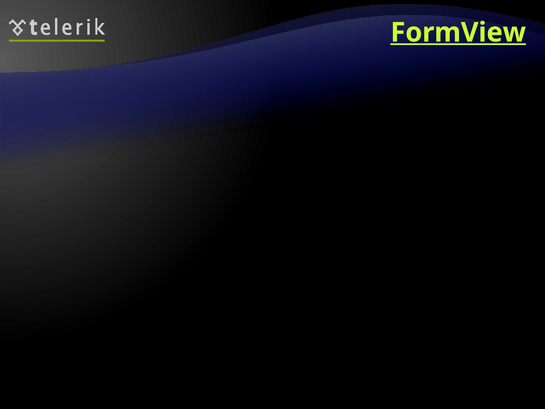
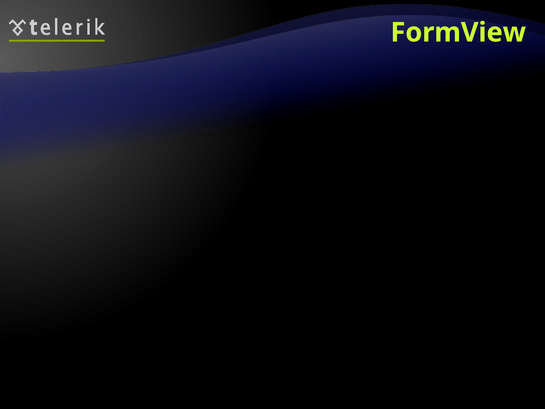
FormView underline: present -> none (458, 32)
